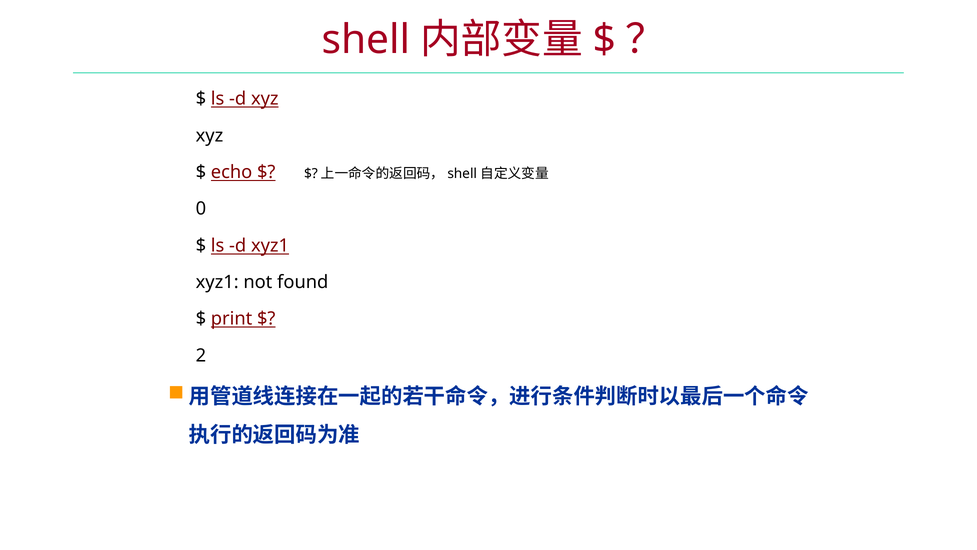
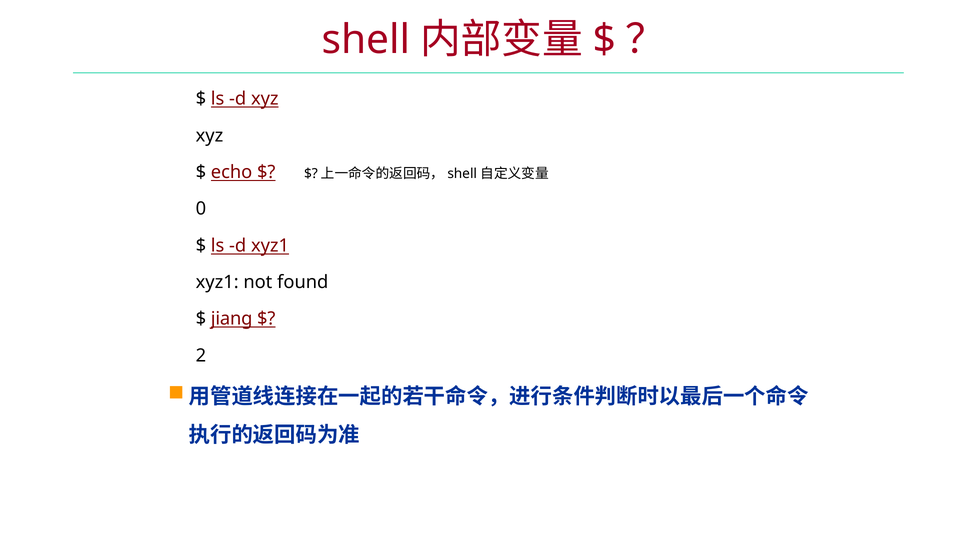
print: print -> jiang (232, 319)
